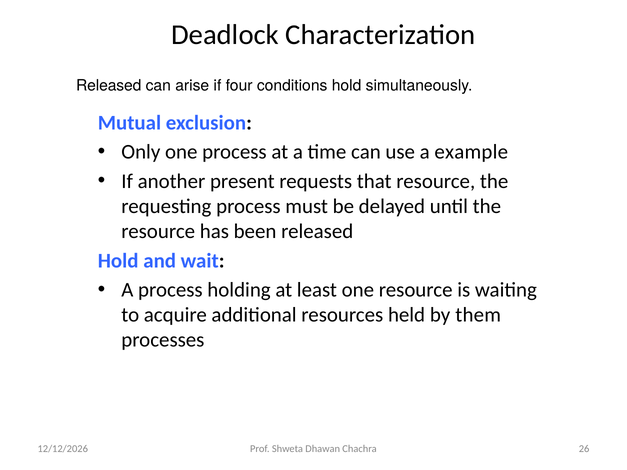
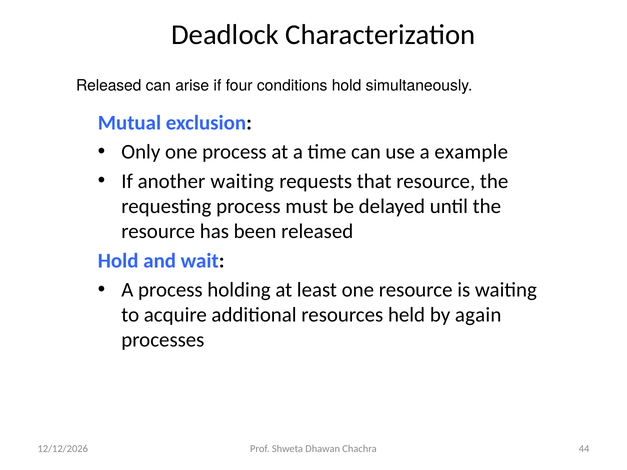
another present: present -> waiting (242, 181)
them: them -> again (478, 315)
26: 26 -> 44 (584, 449)
